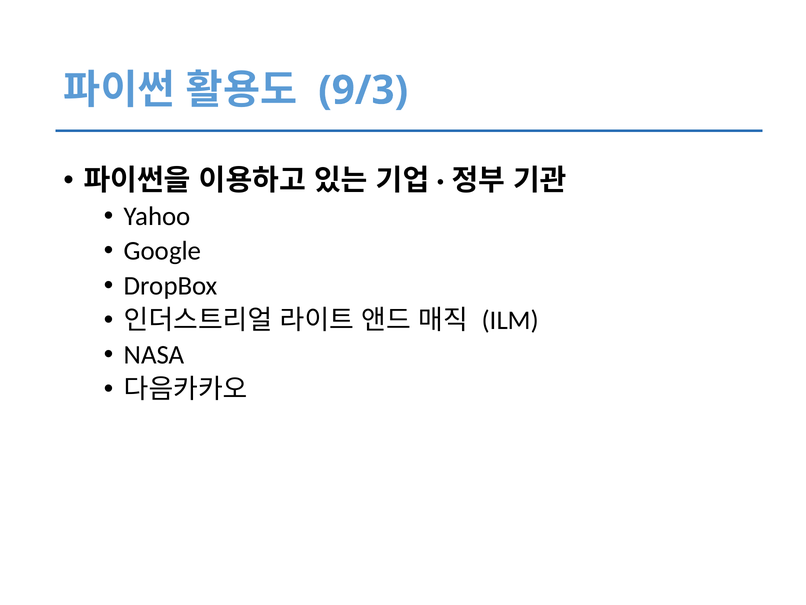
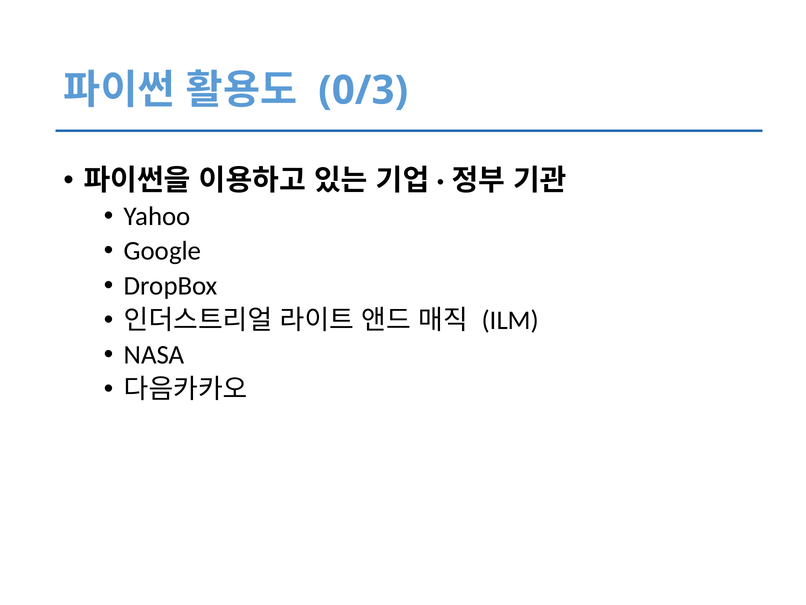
9/3: 9/3 -> 0/3 (363, 90)
